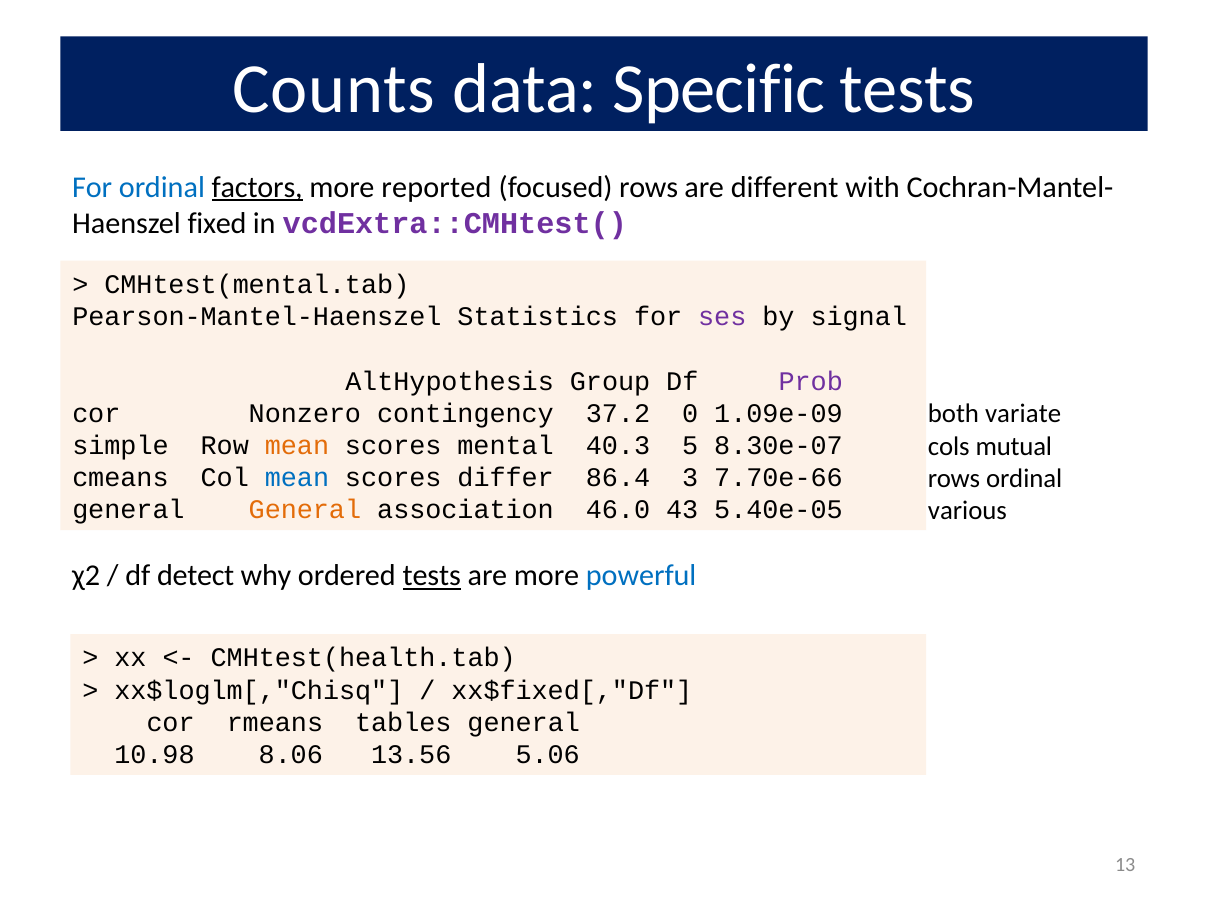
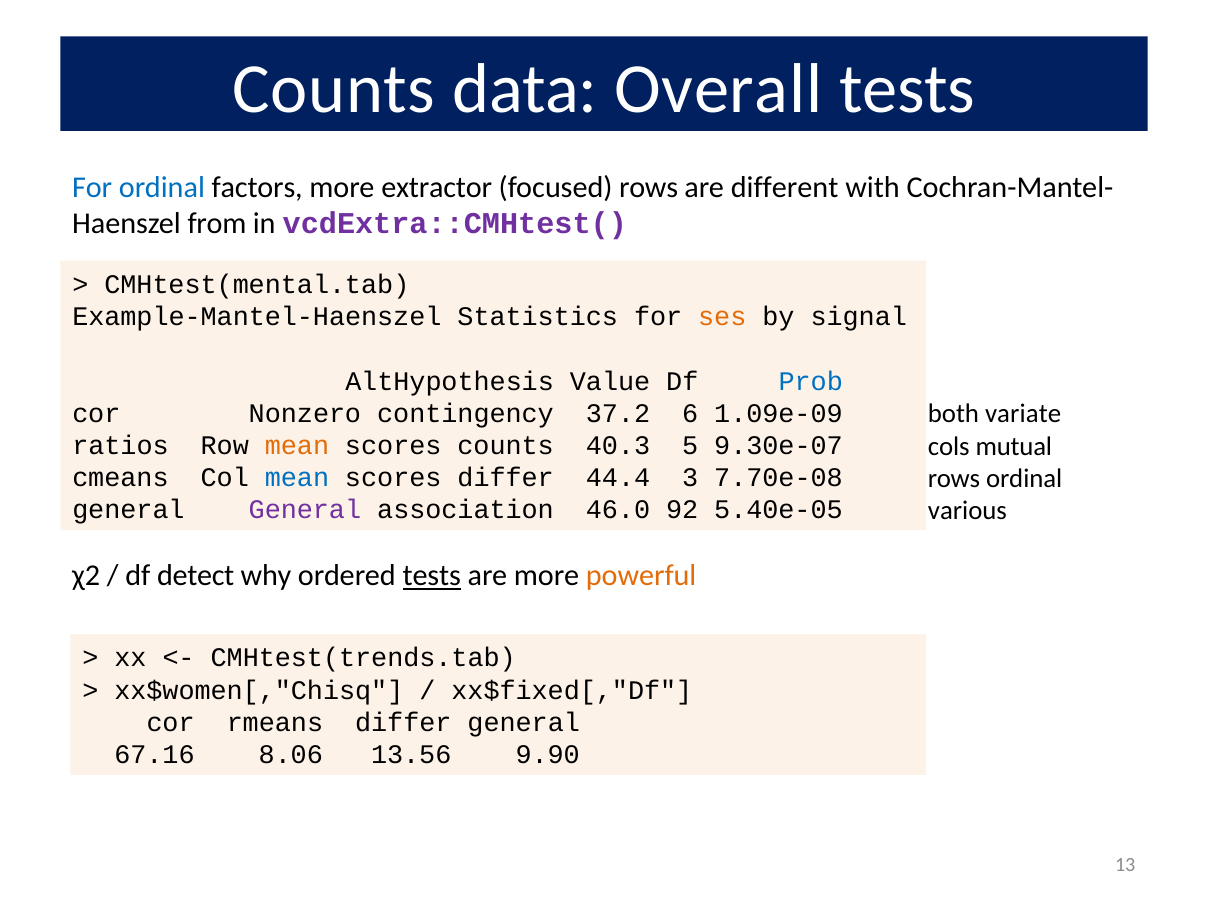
Specific: Specific -> Overall (718, 90)
factors underline: present -> none (257, 187)
reported: reported -> extractor (437, 187)
fixed: fixed -> from (217, 223)
Pearson-Mantel-Haenszel: Pearson-Mantel-Haenszel -> Example-Mantel-Haenszel (257, 317)
ses colour: purple -> orange (722, 317)
Group: Group -> Value (610, 381)
Prob colour: purple -> blue (811, 381)
0: 0 -> 6 (690, 413)
simple: simple -> ratios (120, 446)
scores mental: mental -> counts (506, 446)
8.30e-07: 8.30e-07 -> 9.30e-07 (779, 446)
86.4: 86.4 -> 44.4 (618, 478)
7.70e-66: 7.70e-66 -> 7.70e-08 (779, 478)
General colour: orange -> purple (305, 510)
43: 43 -> 92 (682, 510)
powerful colour: blue -> orange (641, 576)
CMHtest(health.tab: CMHtest(health.tab -> CMHtest(trends.tab (363, 658)
xx$loglm[,"Chisq: xx$loglm[,"Chisq -> xx$women[,"Chisq (259, 690)
rmeans tables: tables -> differ (403, 722)
10.98: 10.98 -> 67.16 (154, 755)
5.06: 5.06 -> 9.90 (548, 755)
